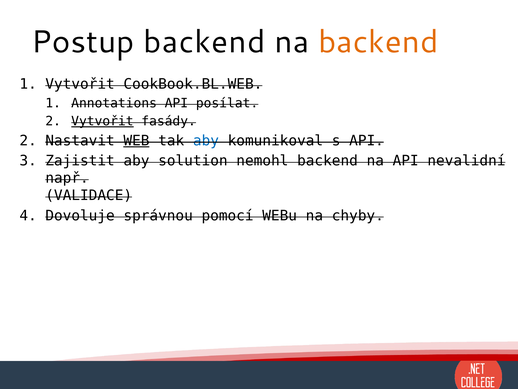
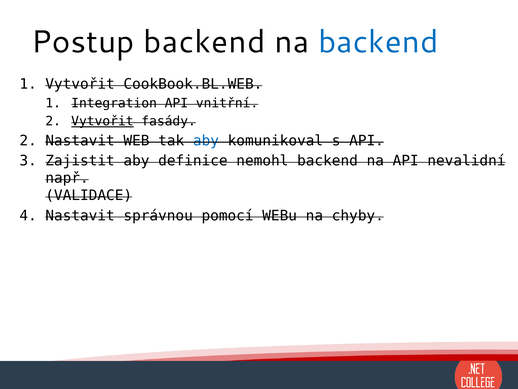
backend colour: orange -> blue (378, 42)
Annotations: Annotations -> Integration (114, 103)
posílat: posílat -> vnitřní (227, 103)
WEB underline: present -> none (136, 141)
solution: solution -> definice (193, 161)
Dovoluje: Dovoluje -> Nastavit (80, 215)
